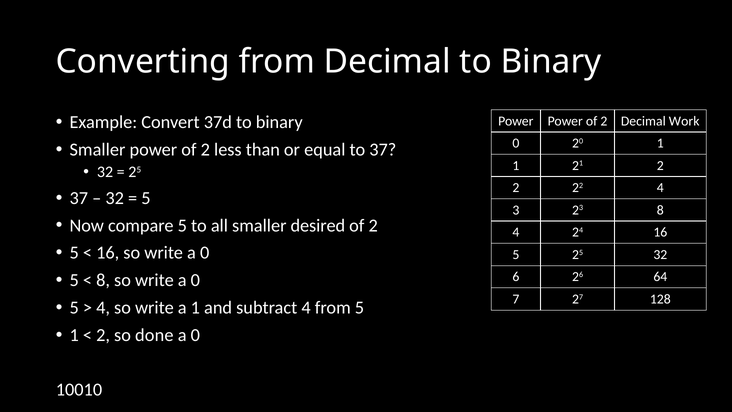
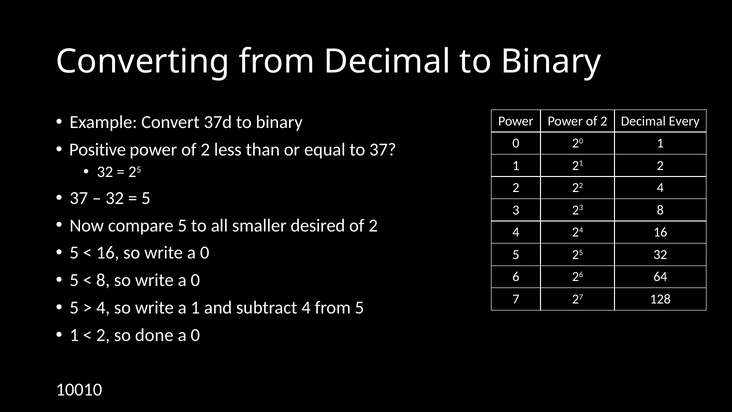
Work: Work -> Every (684, 121)
Smaller: Smaller -> Positive (98, 150)
